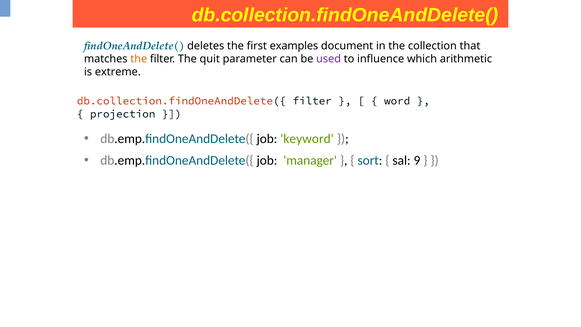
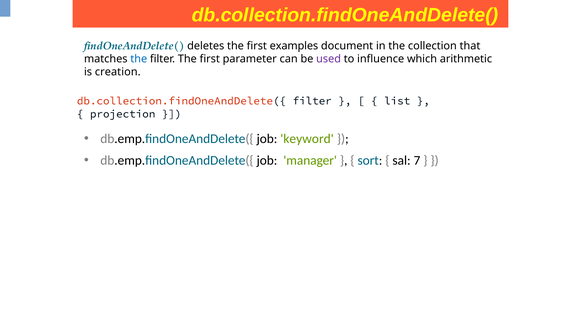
the colour: orange -> blue (139, 59)
filter The quit: quit -> first (210, 59)
extreme: extreme -> creation (118, 72)
word: word -> list (397, 101)
9: 9 -> 7 (417, 161)
